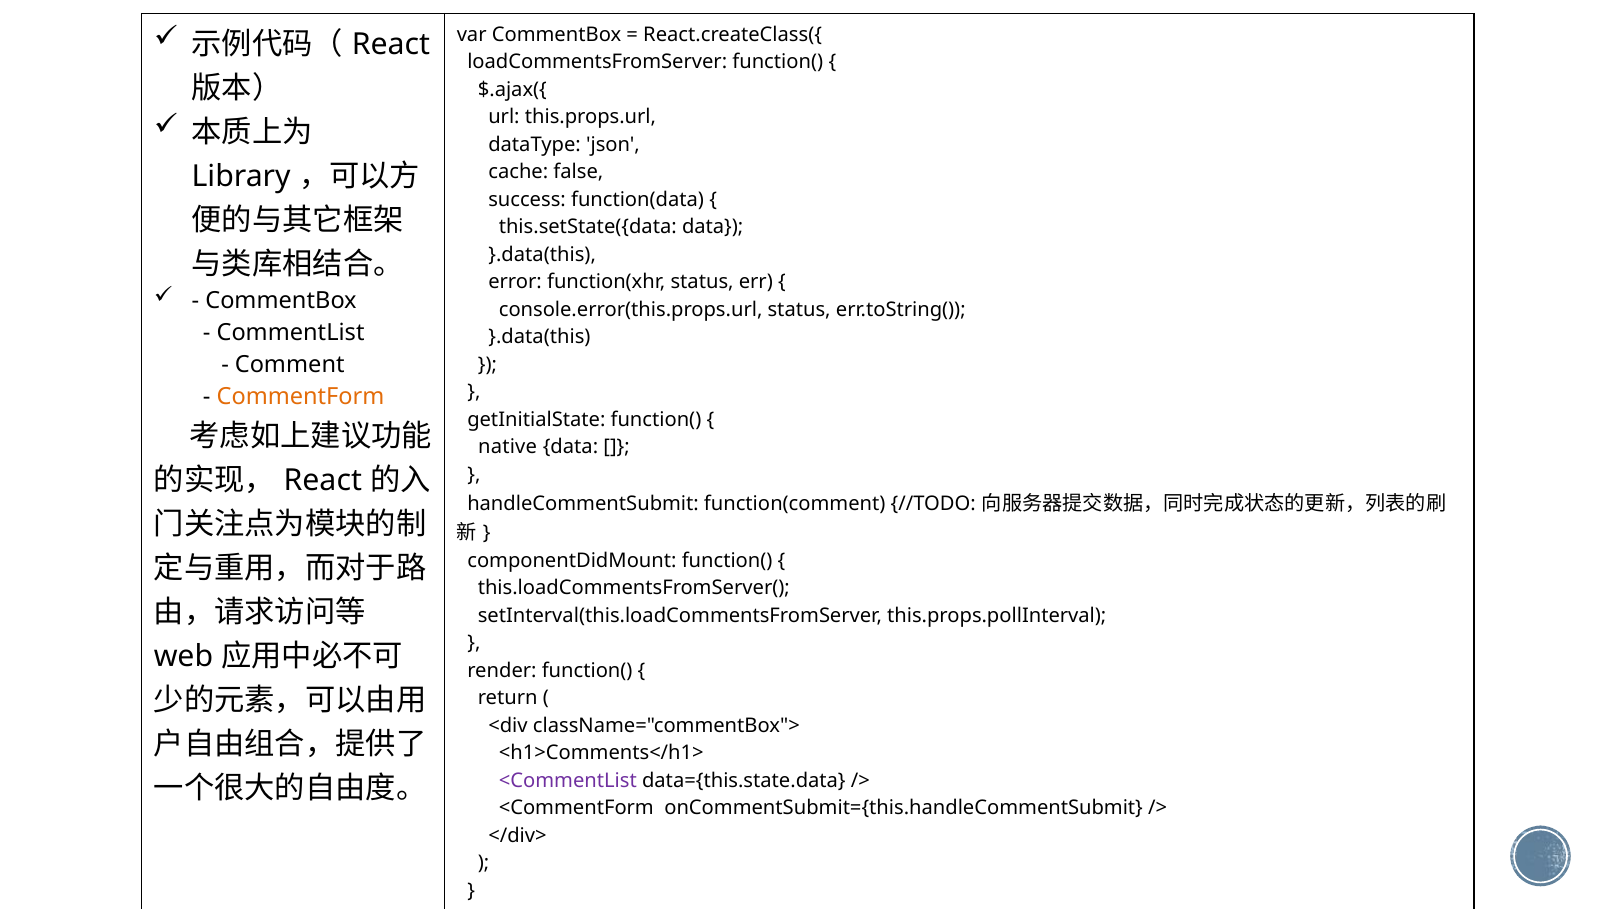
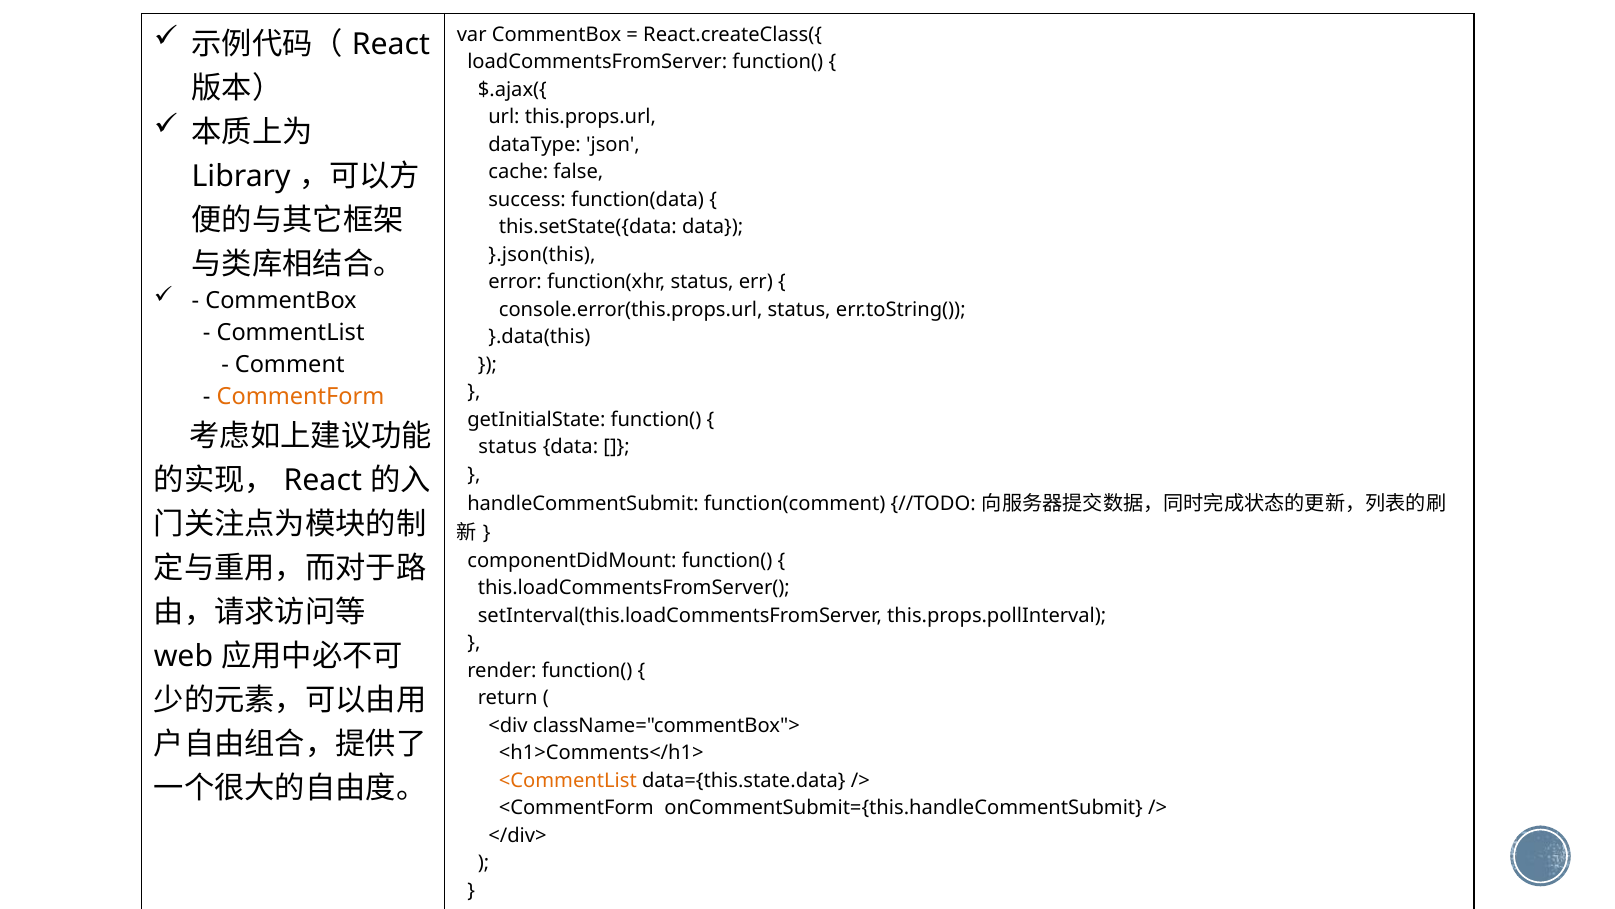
}.data(this: }.data(this -> }.json(this (542, 254)
native: native -> status (508, 447)
<CommentList colour: purple -> orange (568, 780)
